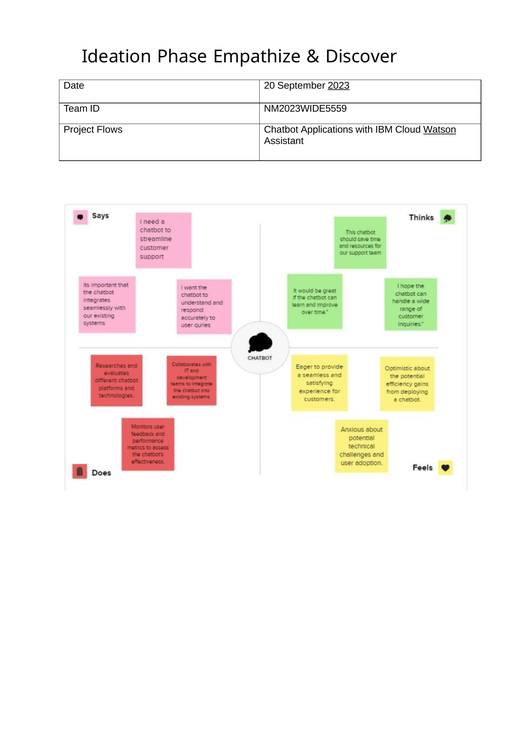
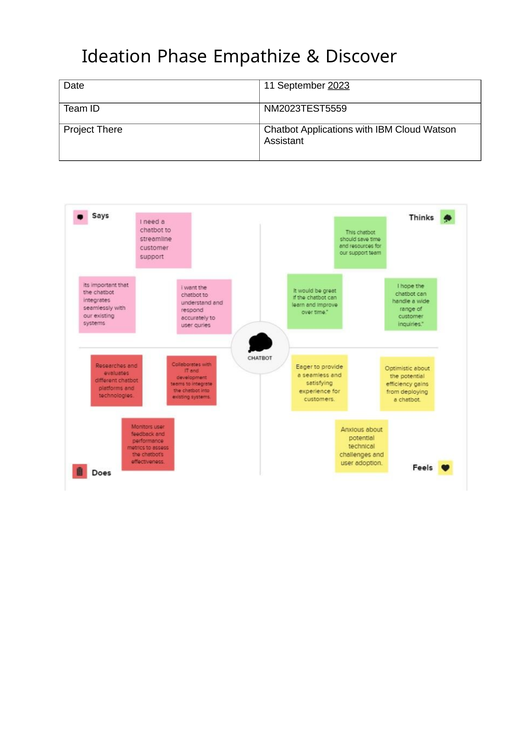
20: 20 -> 11 (269, 86)
NM2023WIDE5559: NM2023WIDE5559 -> NM2023TEST5559 (305, 109)
Flows: Flows -> There (110, 130)
Watson underline: present -> none (440, 130)
